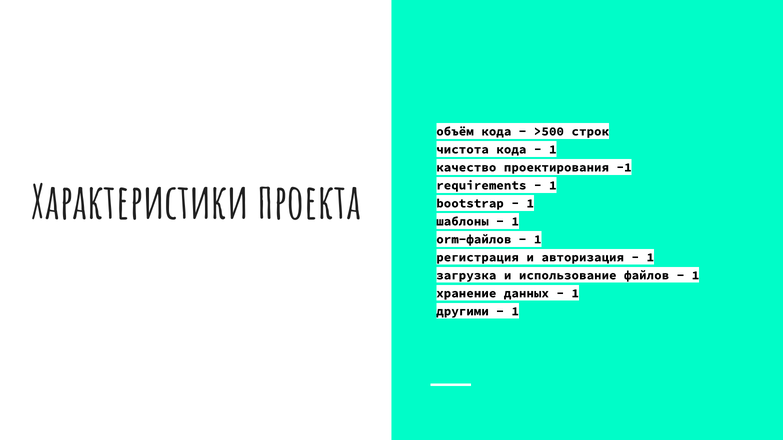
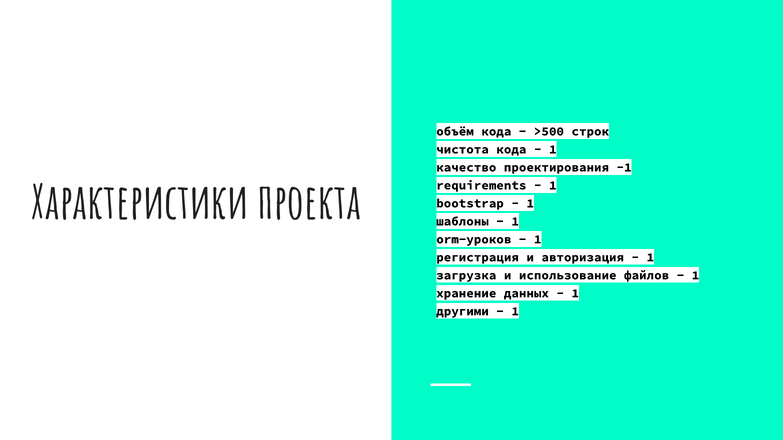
orm-файлов: orm-файлов -> orm-уроков (474, 239)
